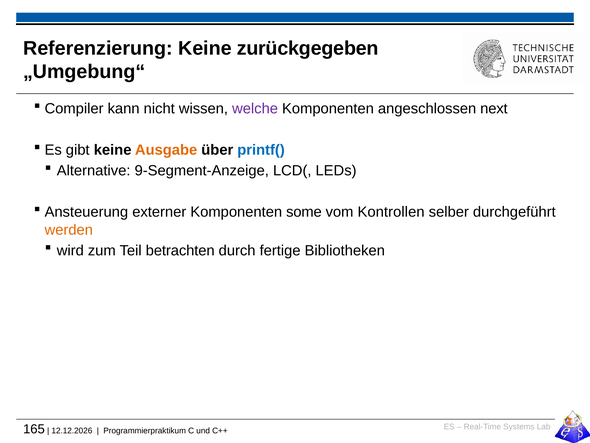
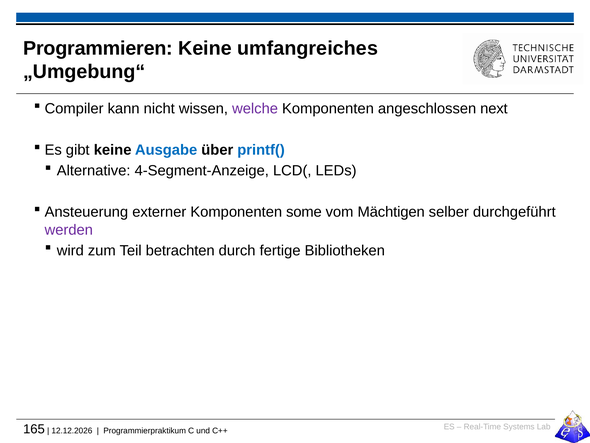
Referenzierung: Referenzierung -> Programmieren (98, 48)
zurückgegeben: zurückgegeben -> umfangreiches (308, 48)
Ausgabe colour: orange -> blue (166, 150)
9-Segment-Anzeige: 9-Segment-Anzeige -> 4-Segment-Anzeige (202, 171)
Kontrollen: Kontrollen -> Mächtigen (391, 212)
werden colour: orange -> purple (69, 230)
